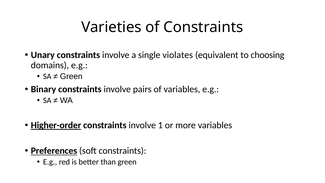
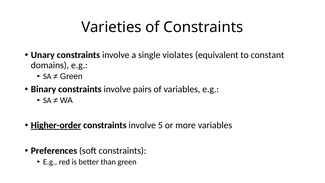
choosing: choosing -> constant (267, 55)
1: 1 -> 5 (160, 125)
Preferences underline: present -> none (54, 151)
